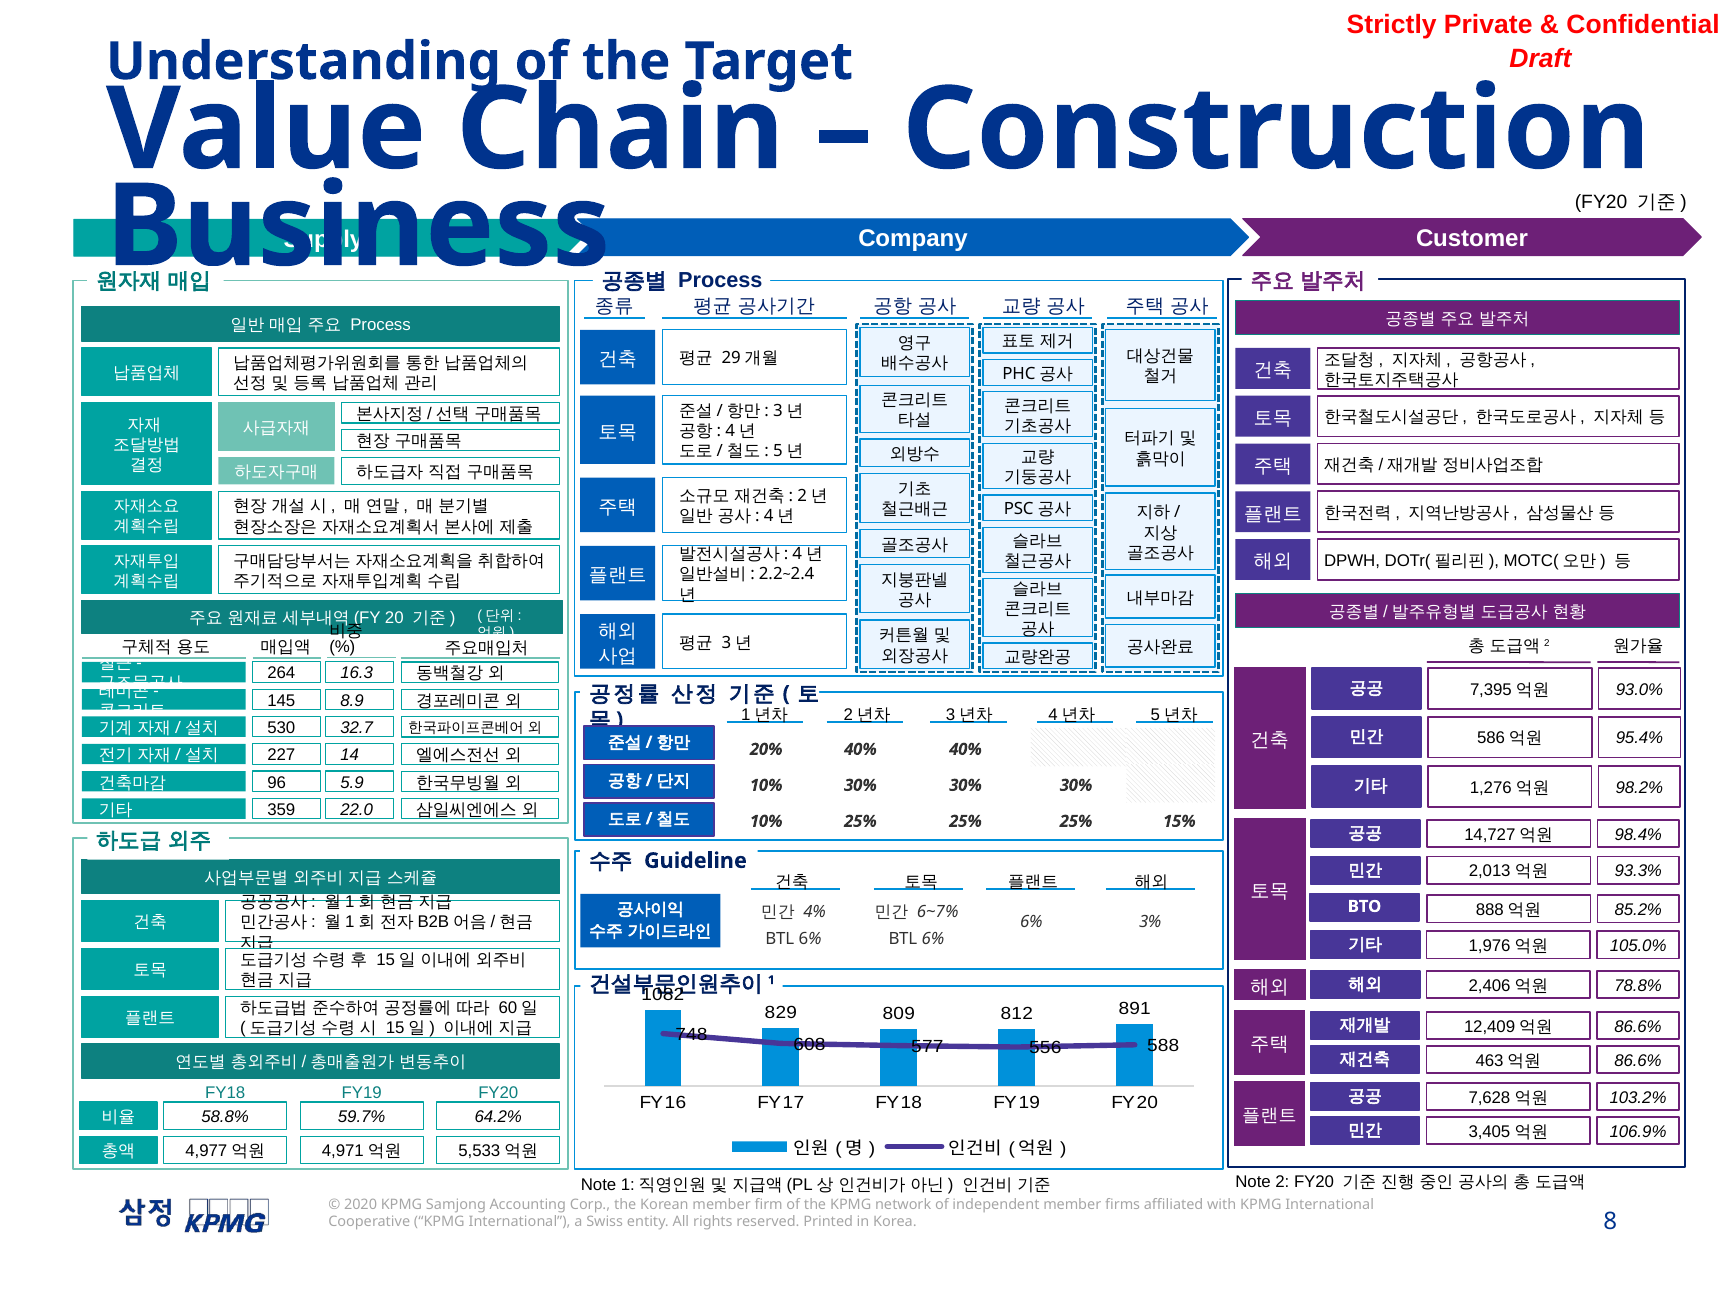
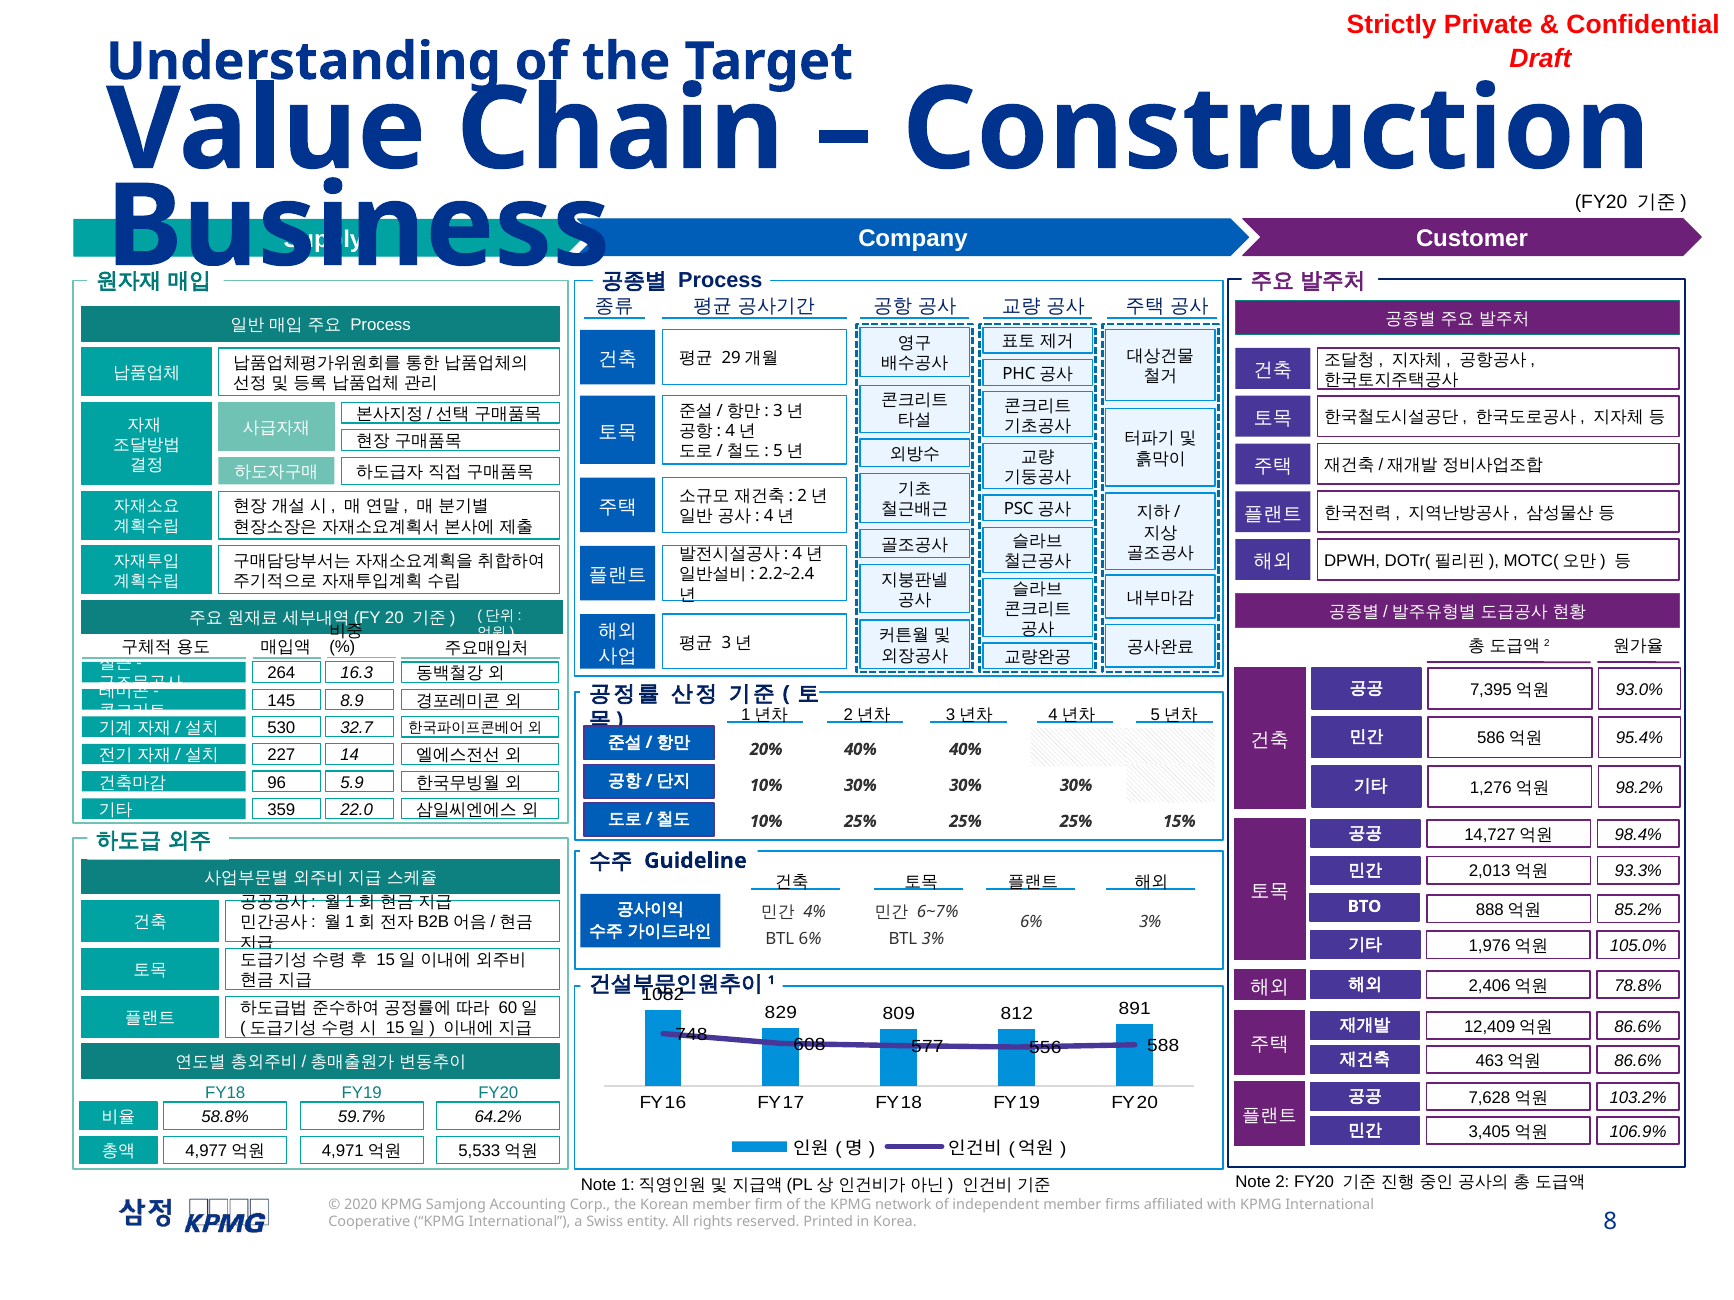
6% BTL 6%: 6% -> 3% (933, 940)
